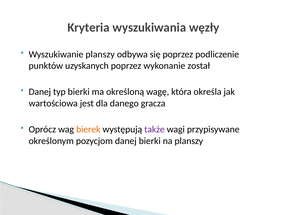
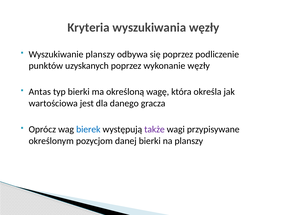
wykonanie został: został -> węzły (199, 66)
Danej: Danej -> Antas (40, 92)
bierek colour: orange -> blue (88, 130)
